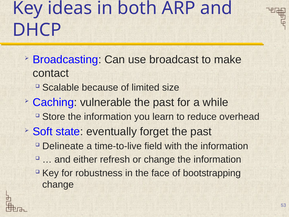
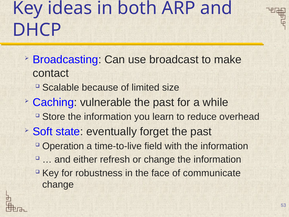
Delineate: Delineate -> Operation (63, 146)
bootstrapping: bootstrapping -> communicate (212, 173)
